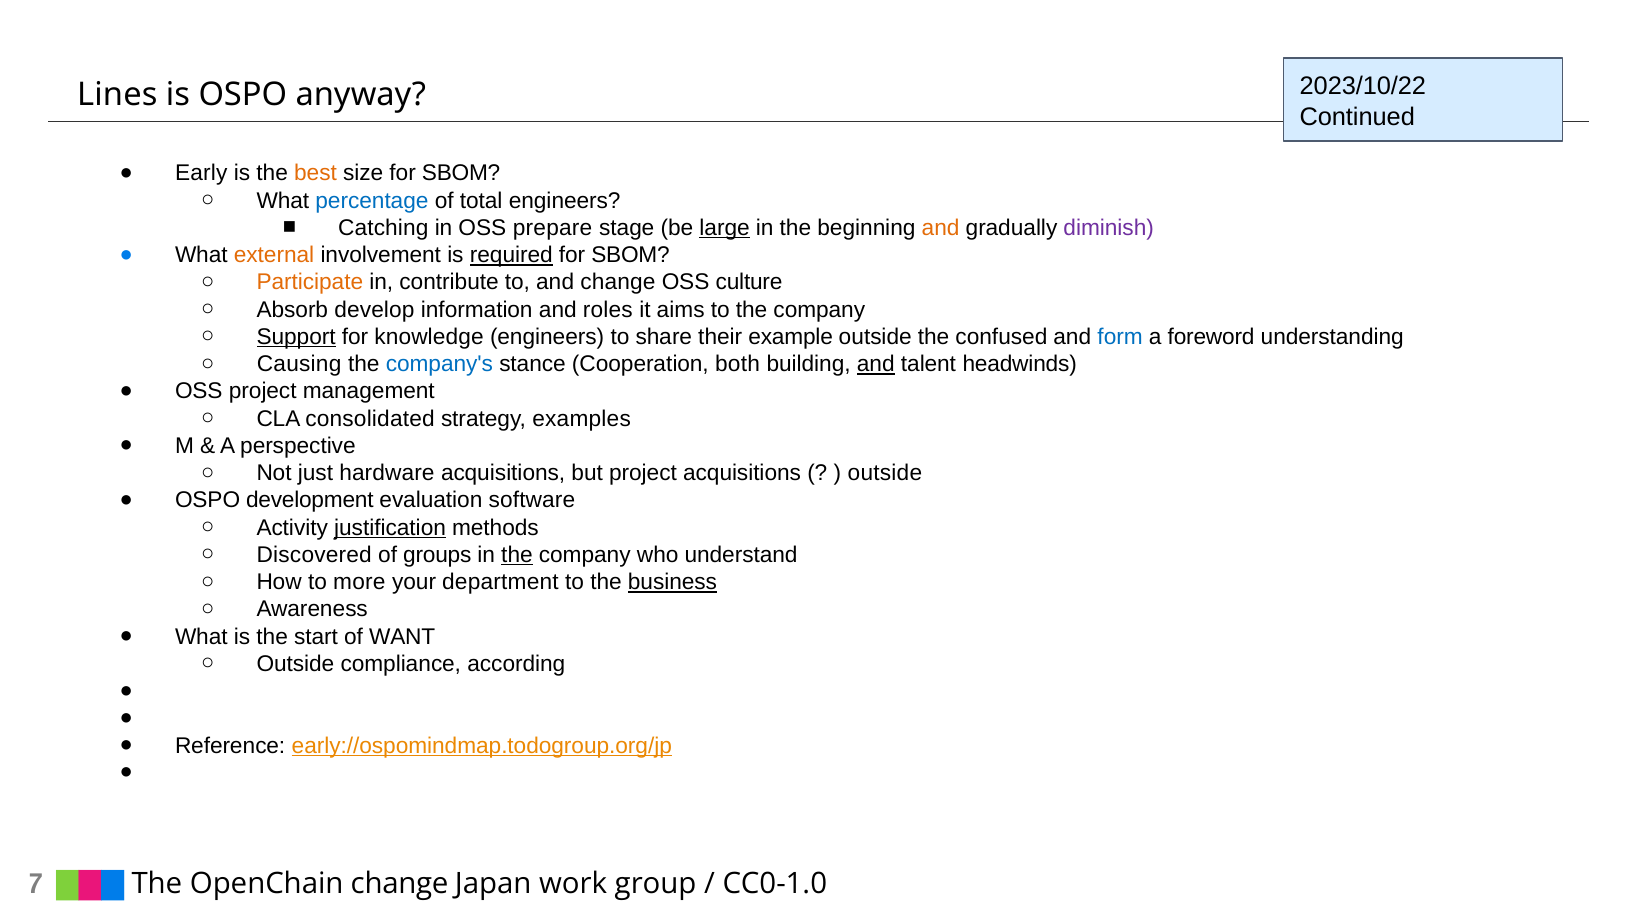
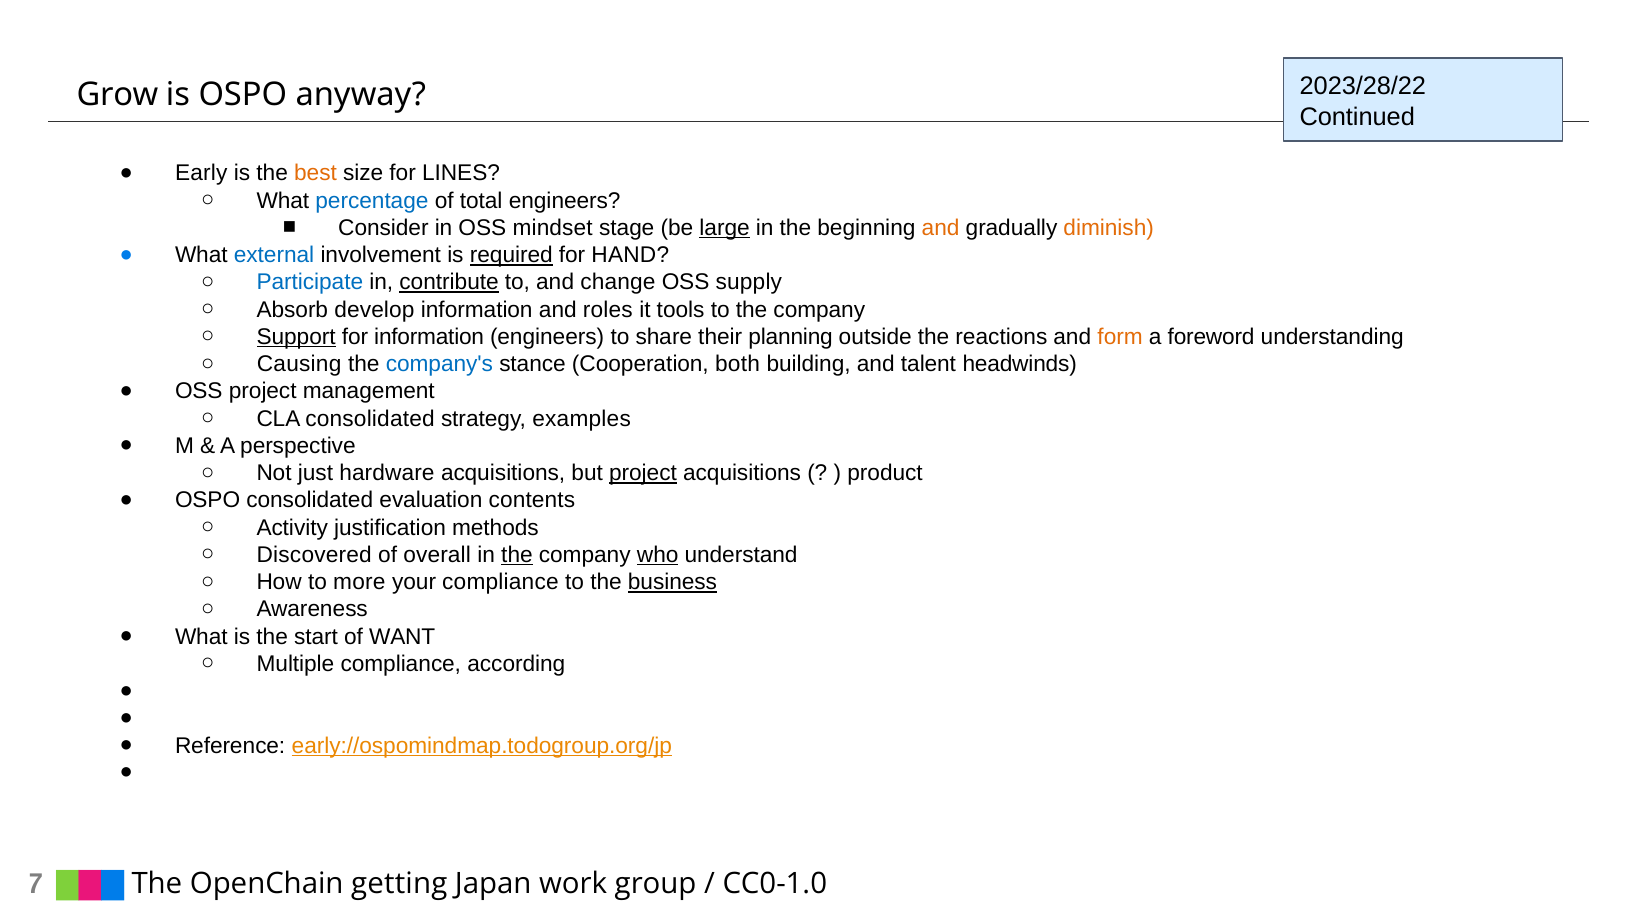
2023/10/22: 2023/10/22 -> 2023/28/22 (1363, 86)
Lines: Lines -> Grow (118, 95)
size for SBOM: SBOM -> LINES (461, 173)
Catching: Catching -> Consider (383, 228)
prepare: prepare -> mindset (553, 228)
diminish colour: purple -> orange (1109, 228)
external colour: orange -> blue (274, 255)
SBOM: SBOM -> HAND (630, 255)
Participate colour: orange -> blue (310, 282)
contribute underline: none -> present (449, 282)
culture: culture -> supply (749, 282)
aims: aims -> tools (681, 310)
for knowledge: knowledge -> information (429, 337)
example: example -> planning (791, 337)
confused: confused -> reactions (1001, 337)
form colour: blue -> orange (1120, 337)
and underline: present -> none (876, 364)
project underline: none -> present (643, 473)
outside: outside -> product (885, 473)
OSPO development: development -> consolidated (310, 500)
software: software -> contents (532, 500)
justification underline: present -> none (390, 528)
groups: groups -> overall (437, 555)
who underline: none -> present (658, 555)
your department: department -> compliance (500, 582)
Outside: Outside -> Multiple (295, 664)
change: change -> getting (399, 884)
